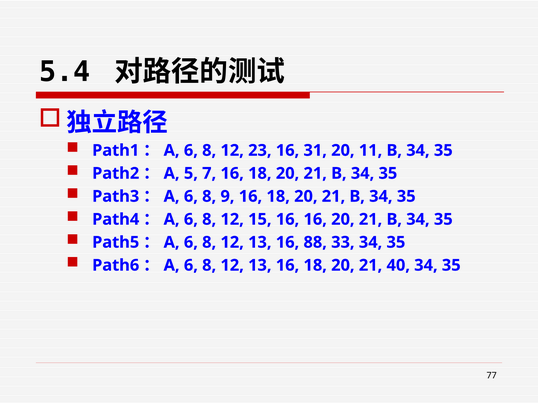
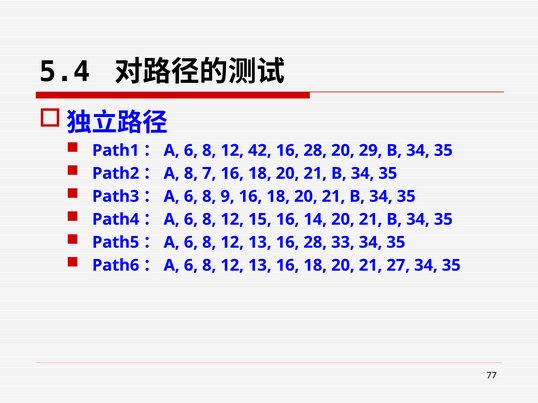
23: 23 -> 42 (260, 151)
31: 31 -> 28 (315, 151)
11: 11 -> 29 (371, 151)
5: 5 -> 8 (191, 174)
16 16: 16 -> 14 (315, 220)
13 16 88: 88 -> 28 (315, 243)
40: 40 -> 27 (398, 266)
